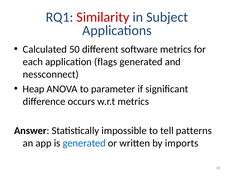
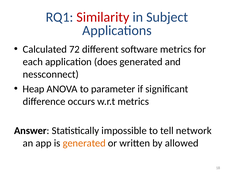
50: 50 -> 72 (74, 49)
flags: flags -> does (106, 62)
patterns: patterns -> network (194, 130)
generated colour: blue -> orange (84, 143)
imports: imports -> allowed (182, 143)
